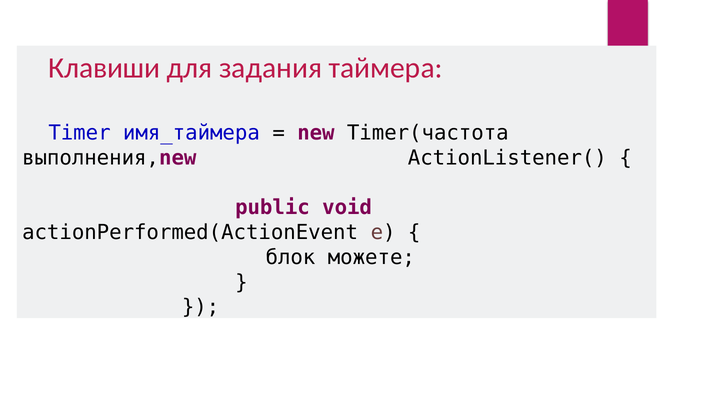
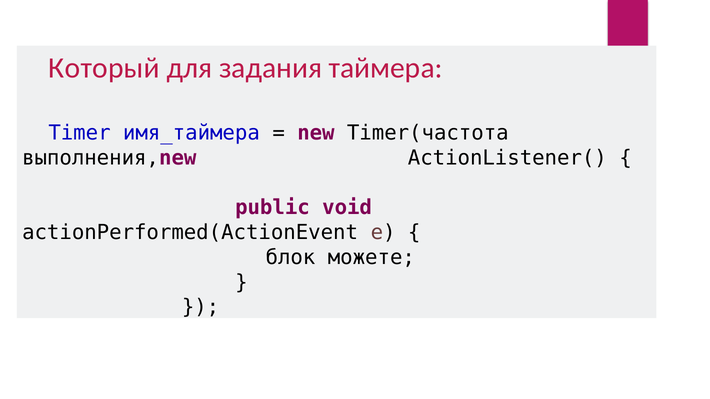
Клавиши: Клавиши -> Который (104, 68)
